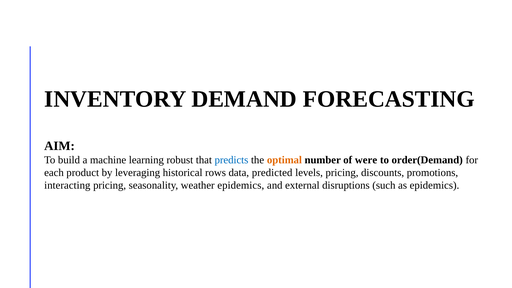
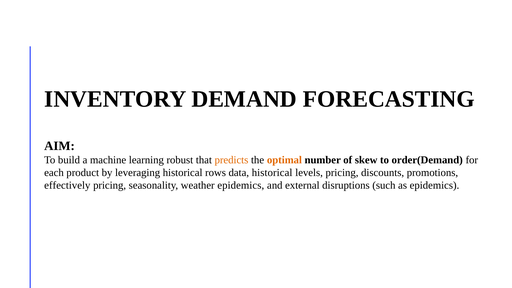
predicts colour: blue -> orange (231, 160)
were: were -> skew (366, 160)
data predicted: predicted -> historical (272, 173)
interacting: interacting -> effectively (67, 185)
